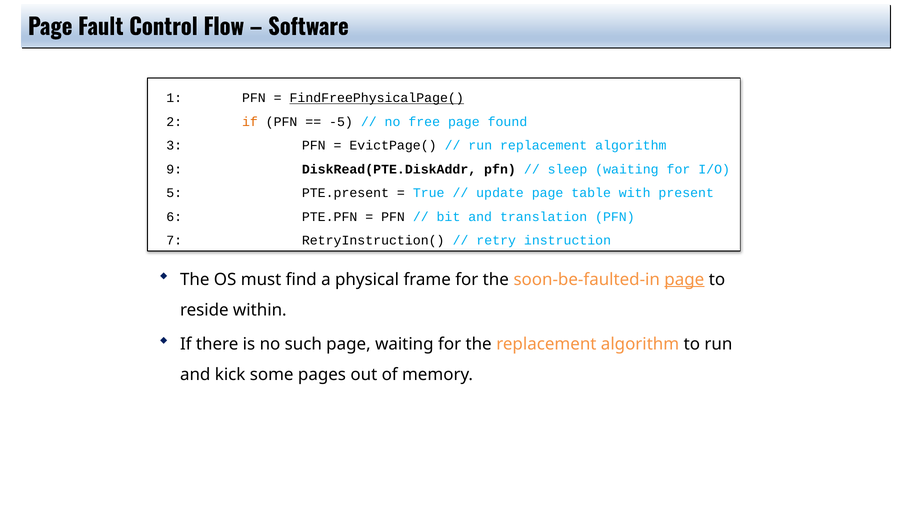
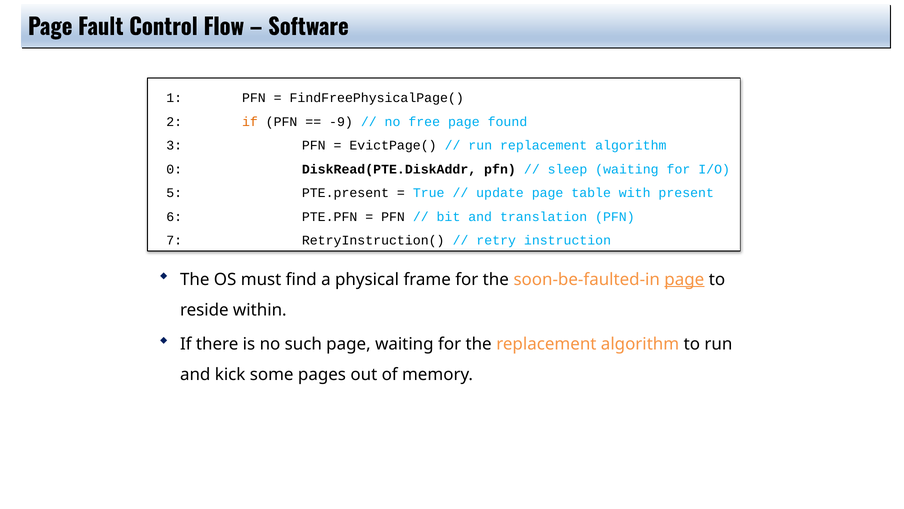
FindFreePhysicalPage( underline: present -> none (377, 98)
-5: -5 -> -9 (341, 122)
9: 9 -> 0 (174, 169)
